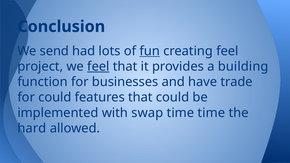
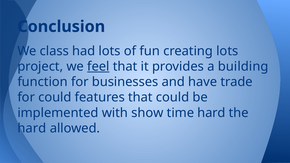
send: send -> class (54, 51)
fun underline: present -> none (150, 51)
creating feel: feel -> lots (227, 51)
swap: swap -> show (147, 113)
time time: time -> hard (211, 113)
